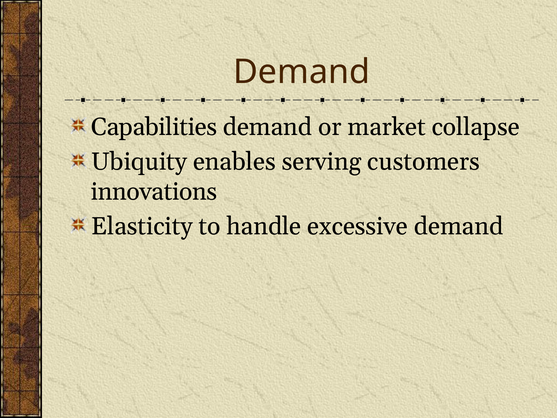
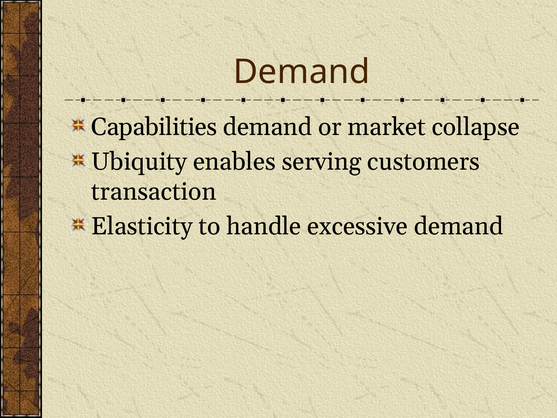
innovations: innovations -> transaction (154, 191)
